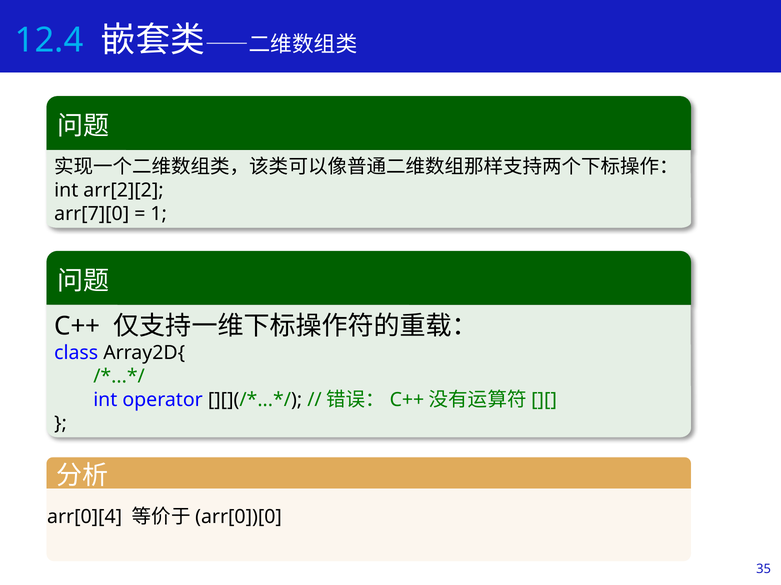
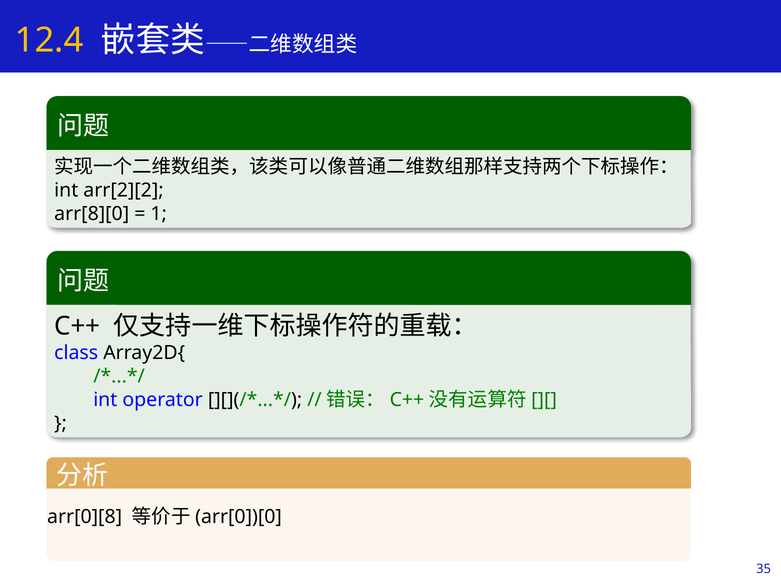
12.4 colour: light blue -> yellow (49, 40)
arr[7][0: arr[7][0 -> arr[8][0 (92, 214)
arr[0][4: arr[0][4 -> arr[0][8 (85, 518)
